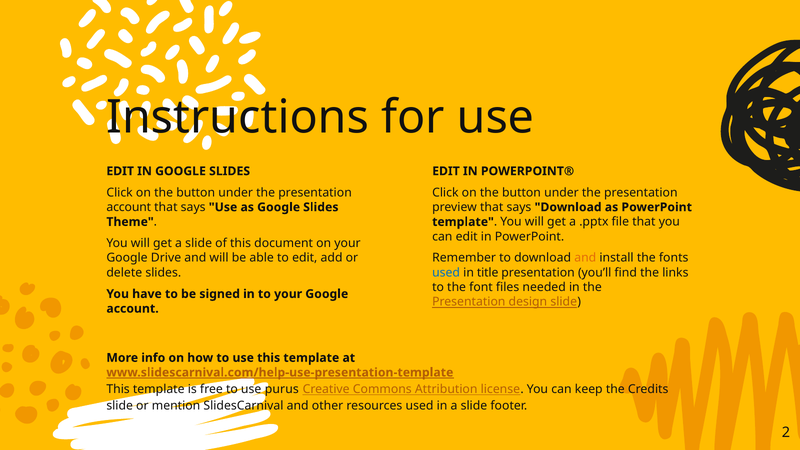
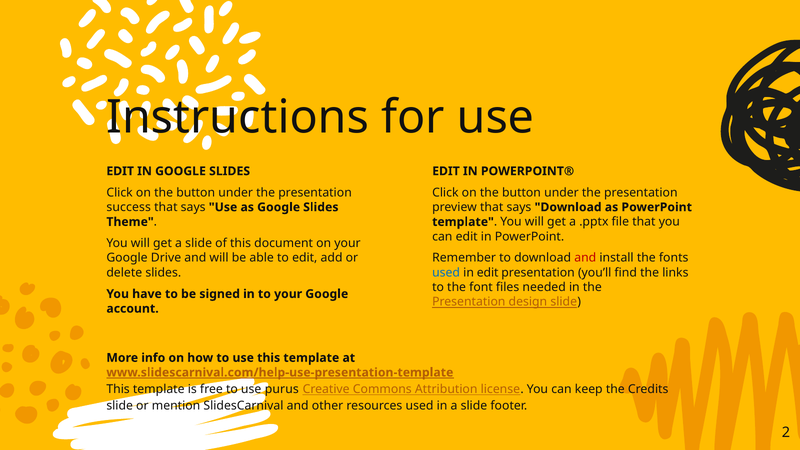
account: account -> success (129, 207)
and colour: orange -> red (585, 258)
in title: title -> edit (488, 273)
